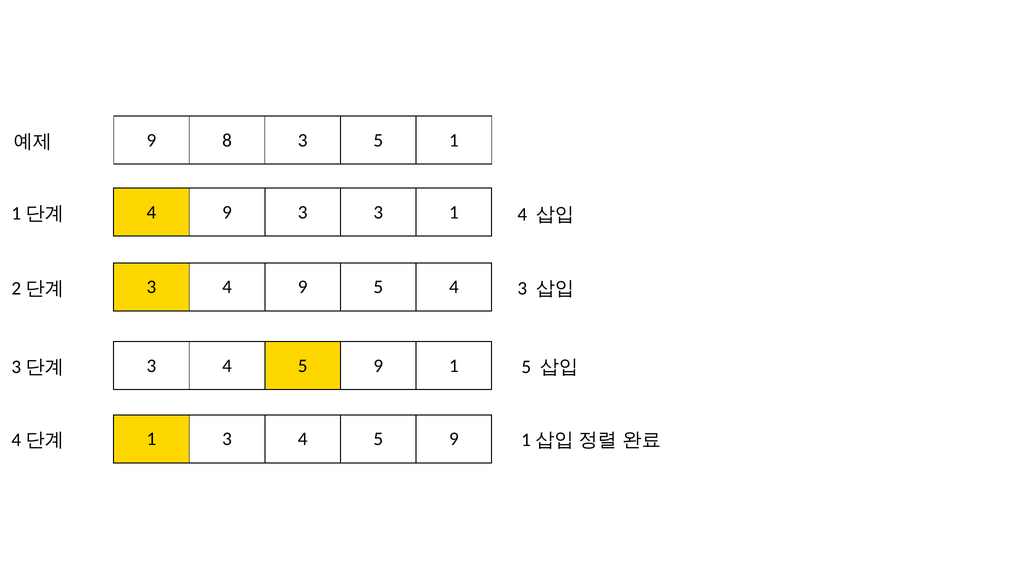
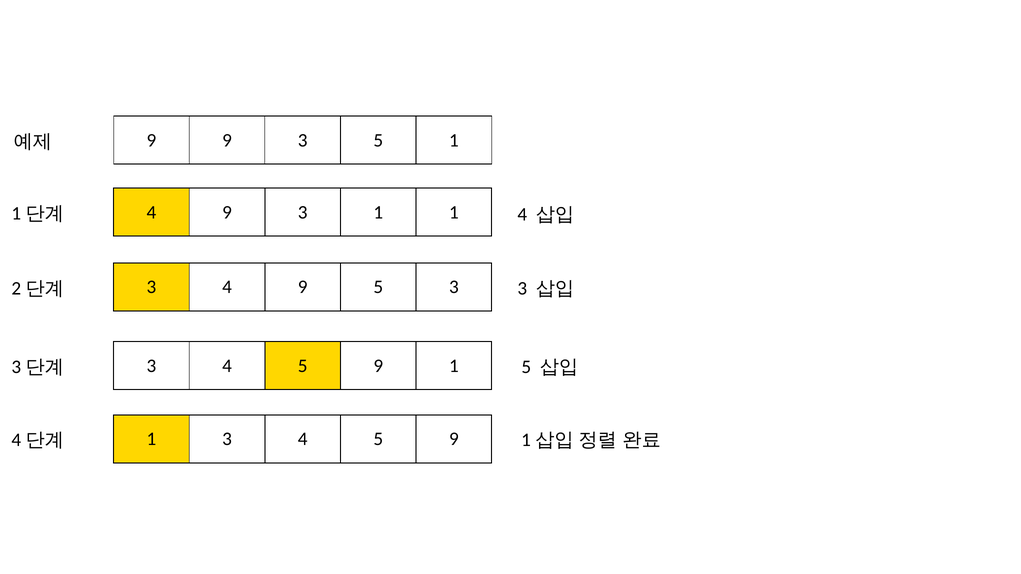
9 8: 8 -> 9 (227, 140)
3 3: 3 -> 1 (378, 212)
5 4: 4 -> 3 (454, 287)
